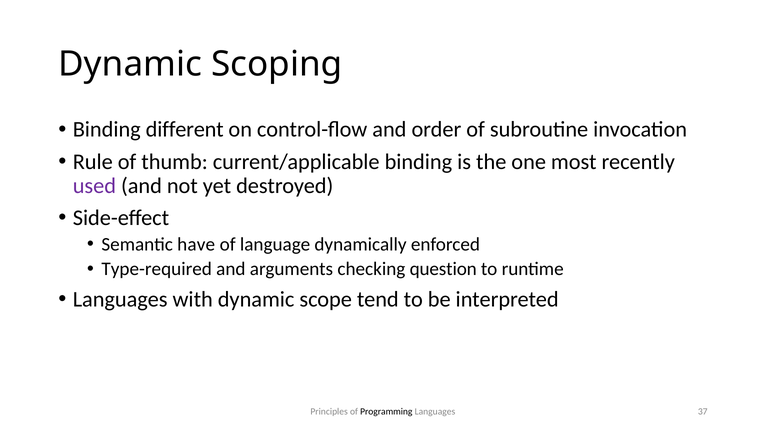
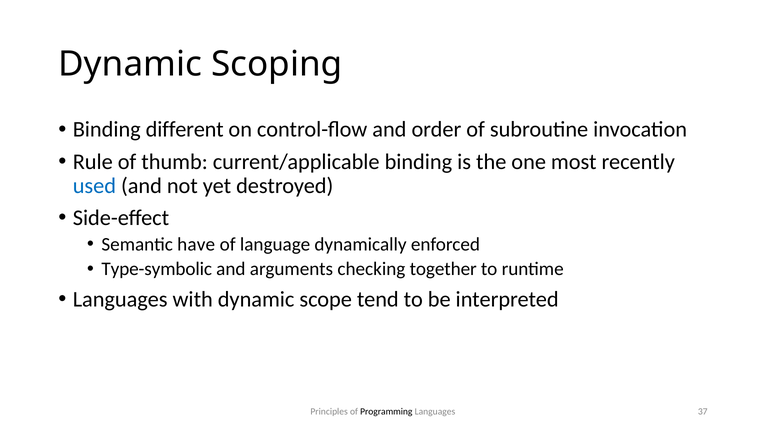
used colour: purple -> blue (94, 186)
Type-required: Type-required -> Type-symbolic (157, 269)
question: question -> together (443, 269)
